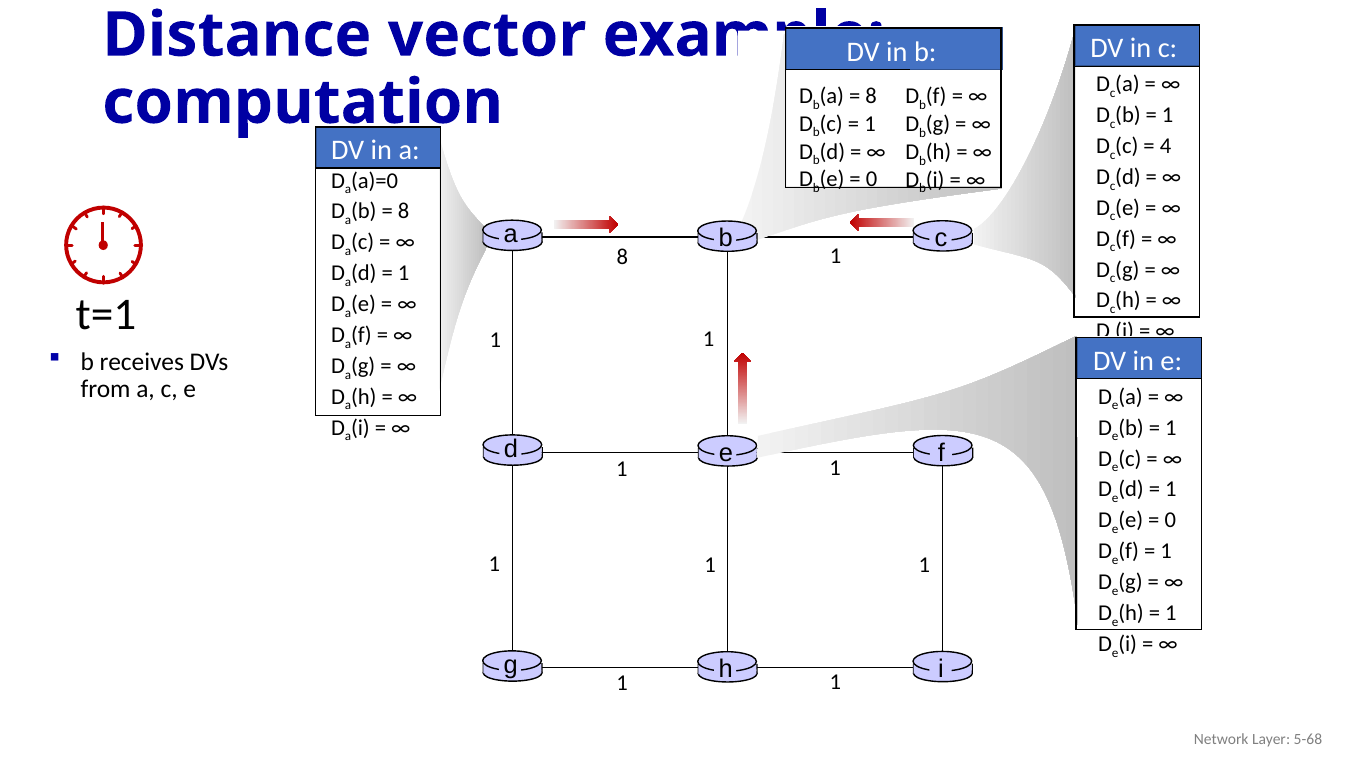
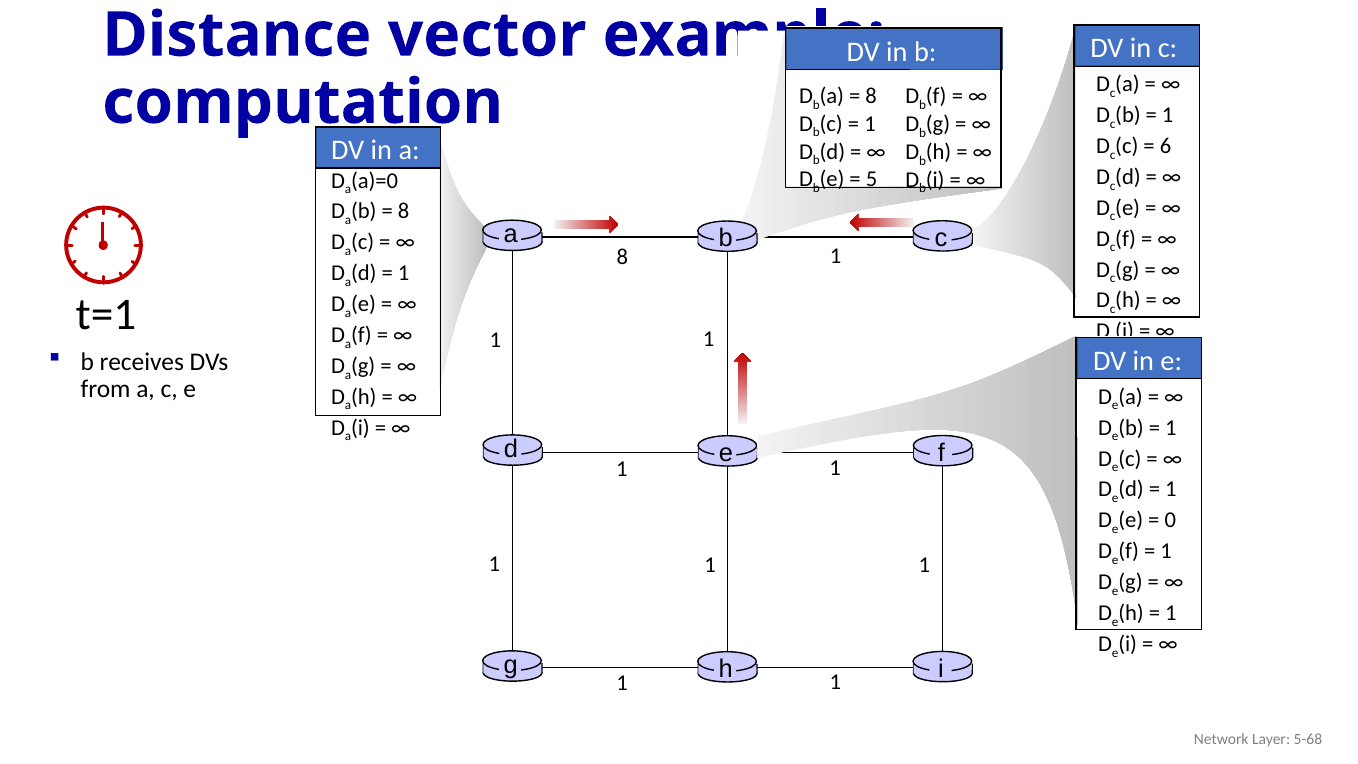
4: 4 -> 6 (1166, 146)
0: 0 -> 5 (872, 179)
